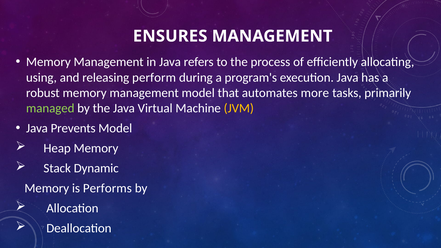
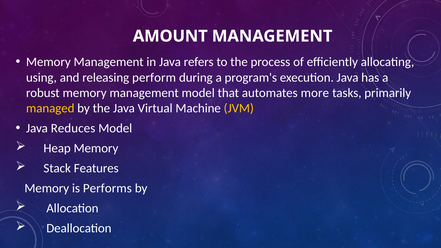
ENSURES: ENSURES -> AMOUNT (170, 36)
managed colour: light green -> yellow (50, 108)
Prevents: Prevents -> Reduces (73, 128)
Dynamic: Dynamic -> Features (96, 168)
